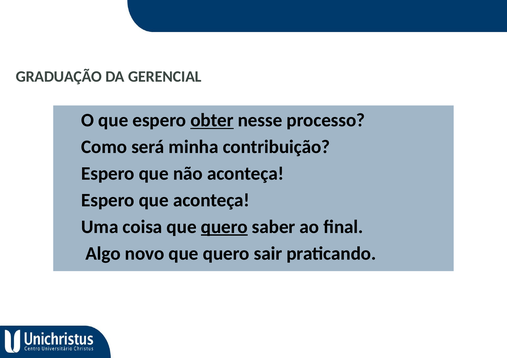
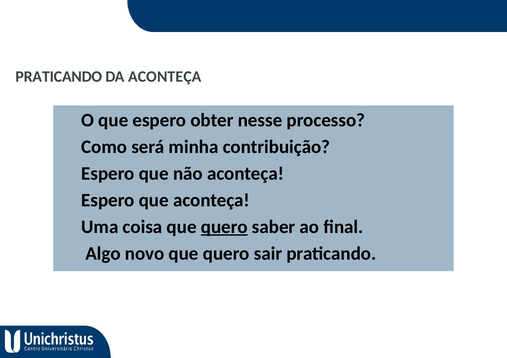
GRADUAÇÃO: GRADUAÇÃO -> PRATICANDO (59, 77)
DA GERENCIAL: GERENCIAL -> ACONTEÇA (165, 77)
obter underline: present -> none (212, 120)
